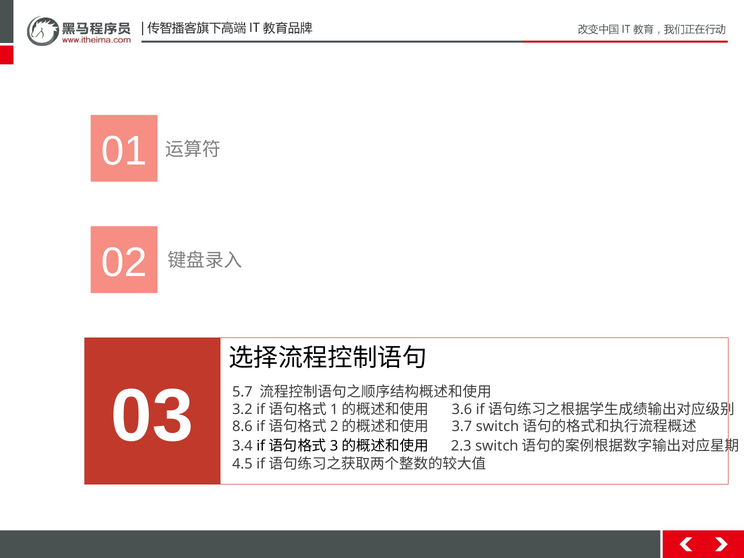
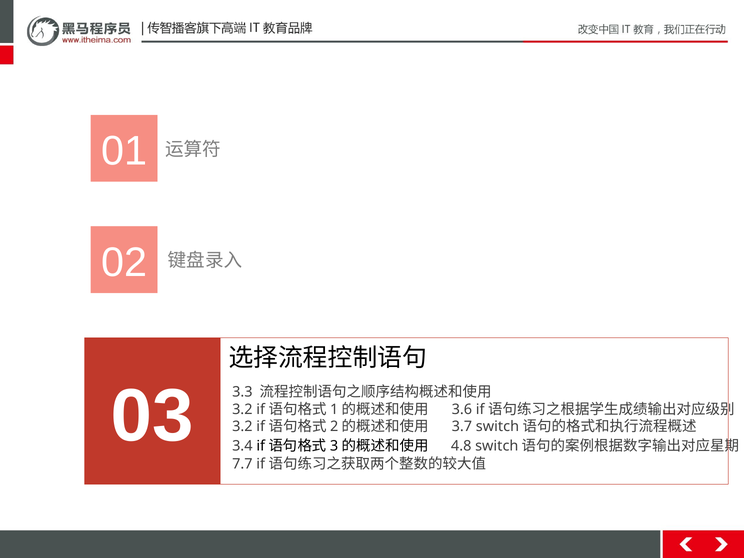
5.7: 5.7 -> 3.3 (242, 392)
8.6: 8.6 -> 3.2 (242, 427)
2.3: 2.3 -> 4.8 (461, 446)
4.5: 4.5 -> 7.7 (242, 464)
